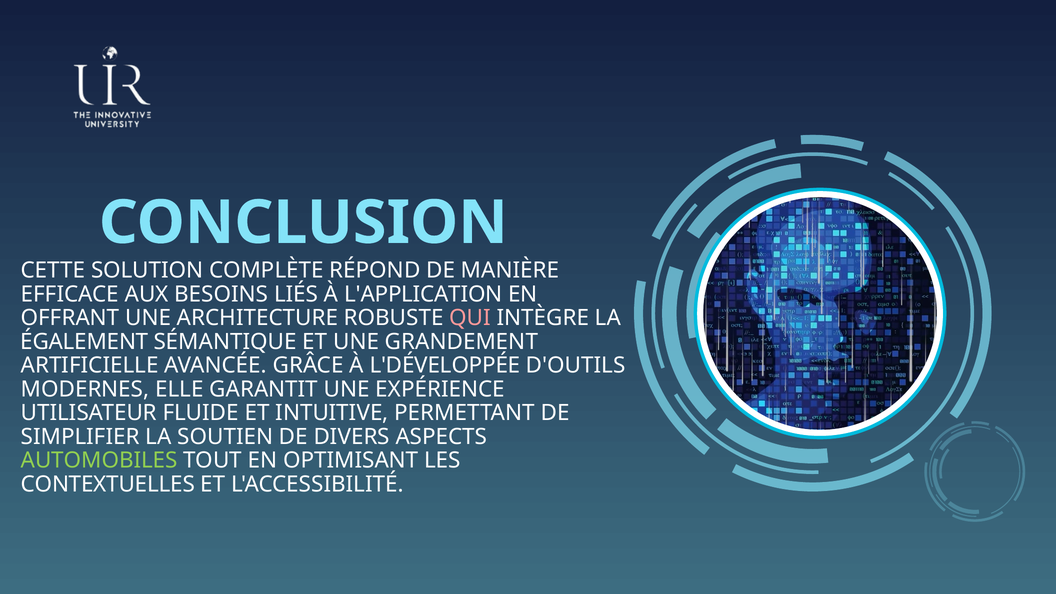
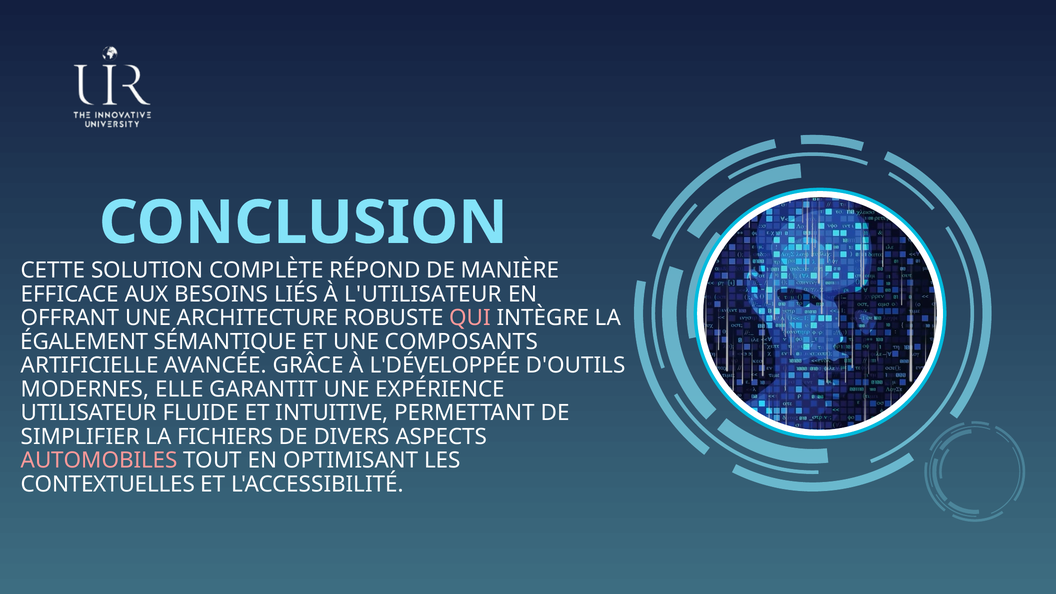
L'APPLICATION: L'APPLICATION -> L'UTILISATEUR (423, 294)
GRANDEMENT: GRANDEMENT -> COMPOSANTS (461, 342)
SOUTIEN: SOUTIEN -> FICHIERS (225, 437)
AUTOMOBILES colour: light green -> pink (99, 461)
